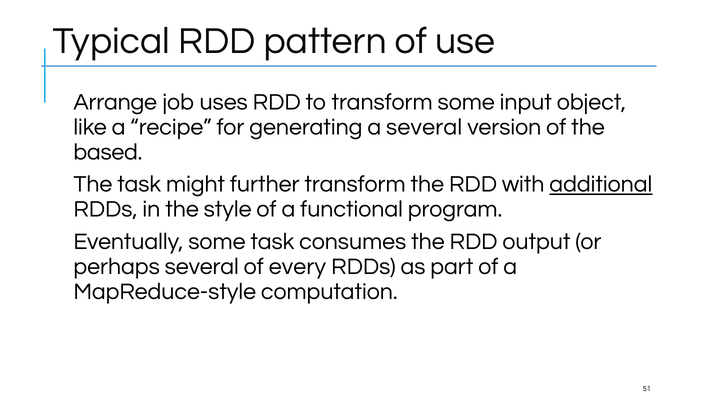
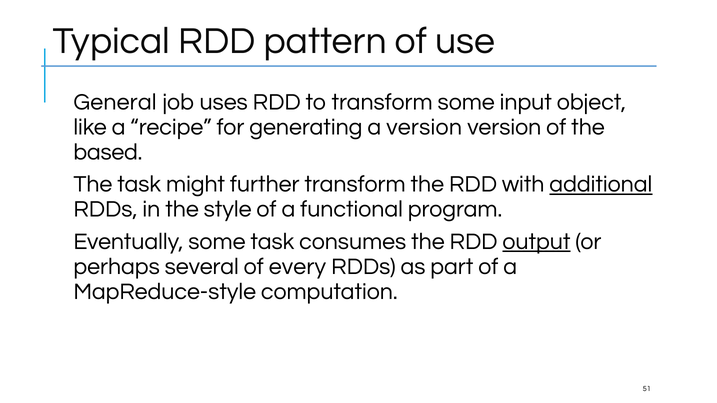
Arrange: Arrange -> General (115, 102)
a several: several -> version (424, 127)
output underline: none -> present (536, 242)
